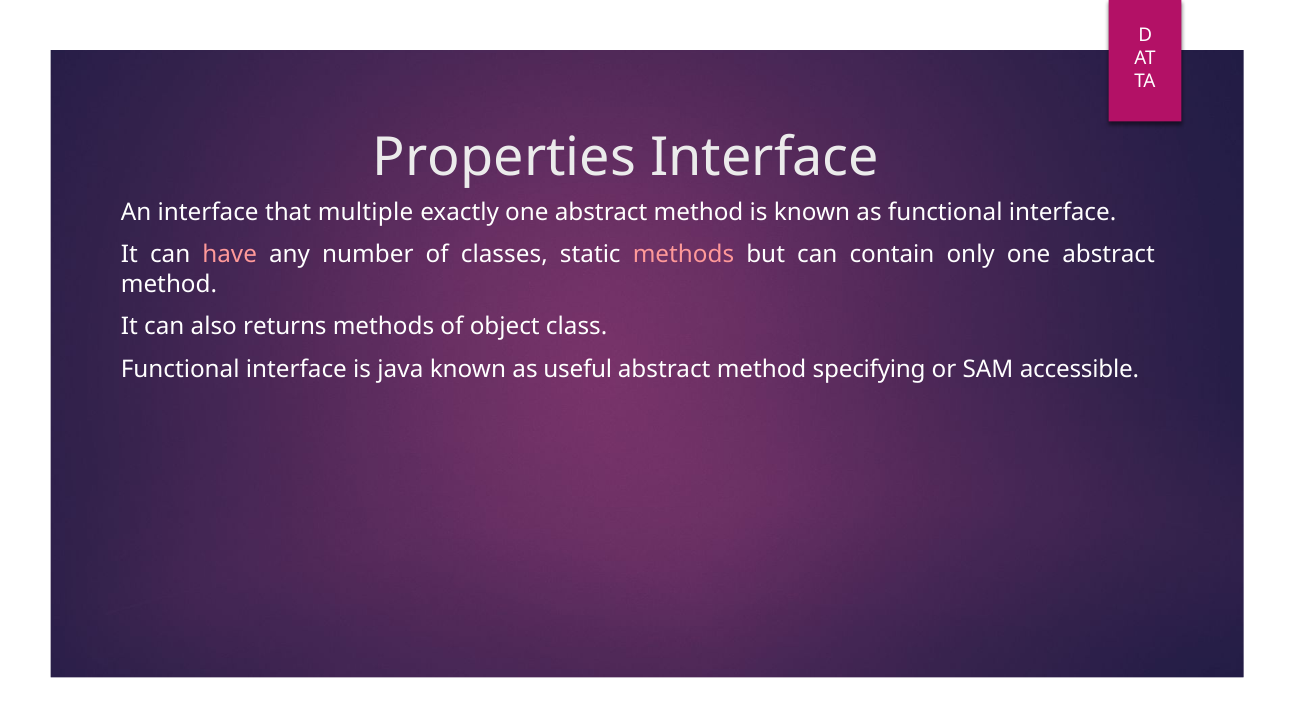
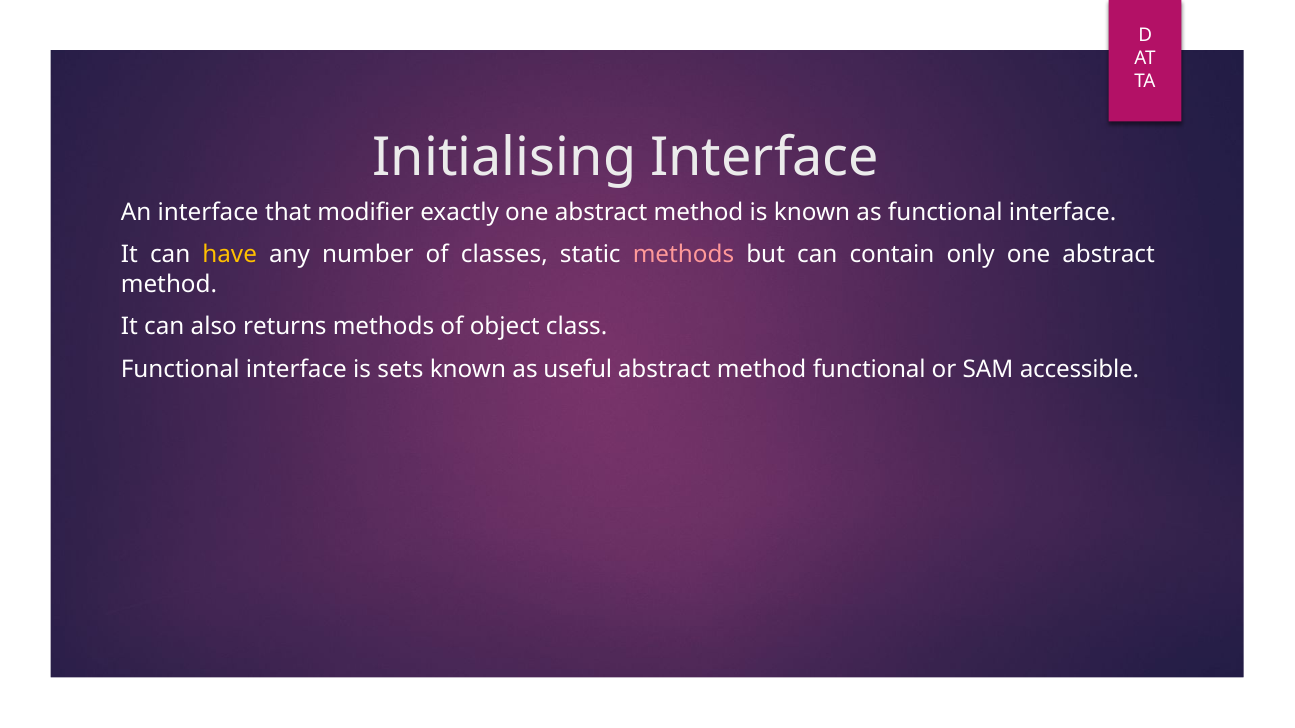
Properties: Properties -> Initialising (504, 158)
multiple: multiple -> modifier (366, 212)
have colour: pink -> yellow (230, 255)
java: java -> sets (400, 369)
method specifying: specifying -> functional (869, 369)
